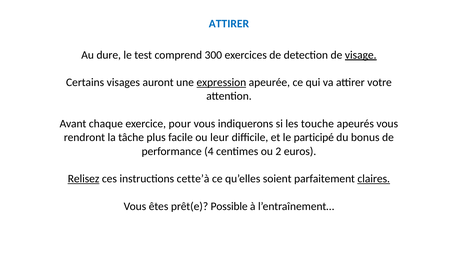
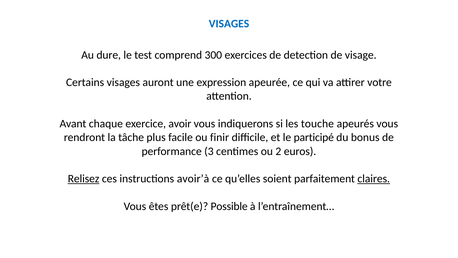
ATTIRER: ATTIRER -> VISAGES (229, 24)
visage underline: present -> none (361, 55)
expression underline: present -> none (221, 82)
pour: pour -> avoir (180, 124)
leur: leur -> finir (220, 137)
4: 4 -> 3 (209, 151)
cette’à: cette’à -> avoir’à (193, 178)
